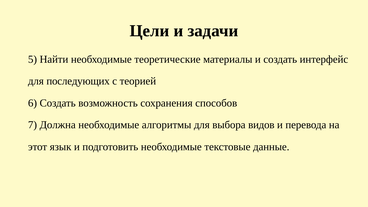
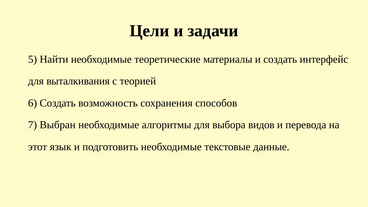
последующих: последующих -> выталкивания (78, 81)
Должна: Должна -> Выбран (58, 125)
